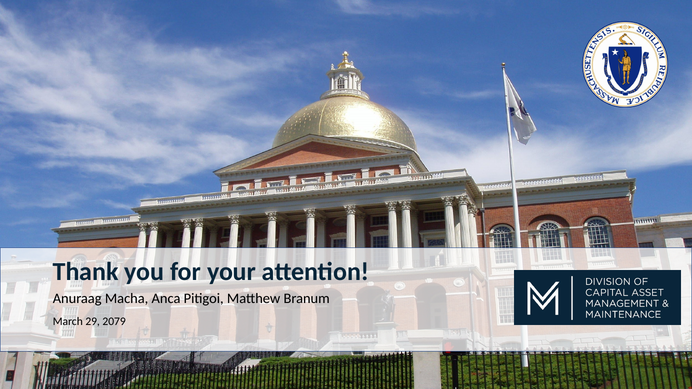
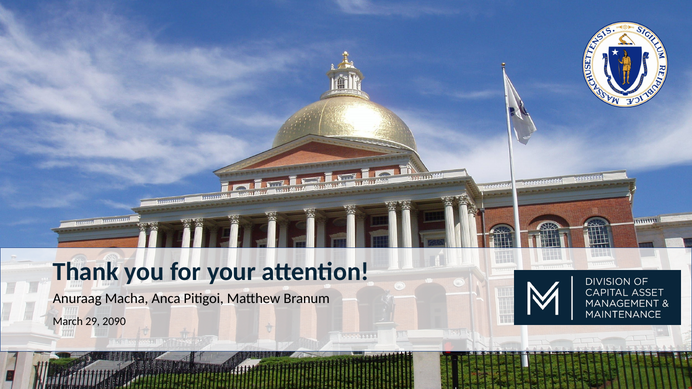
2079: 2079 -> 2090 (114, 322)
